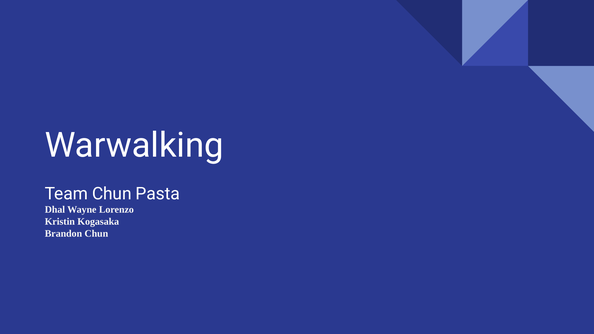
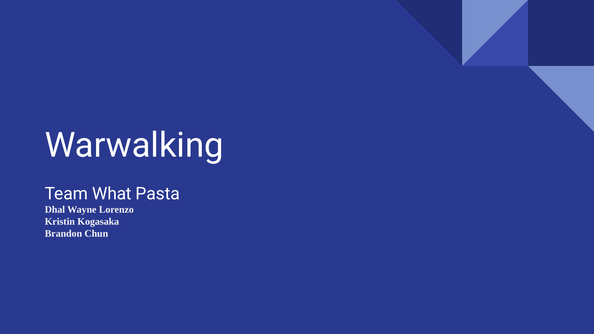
Team Chun: Chun -> What (112, 194)
